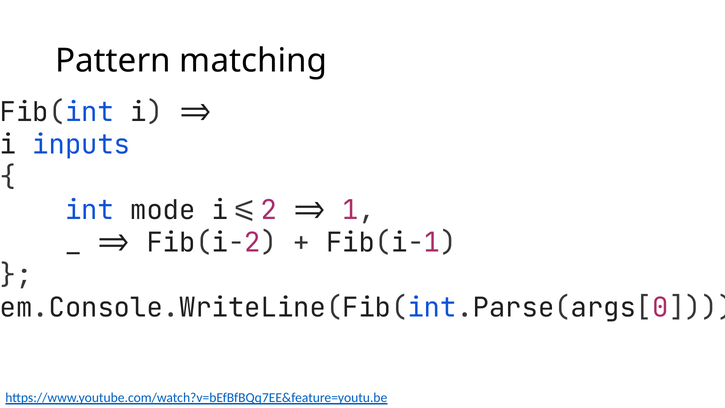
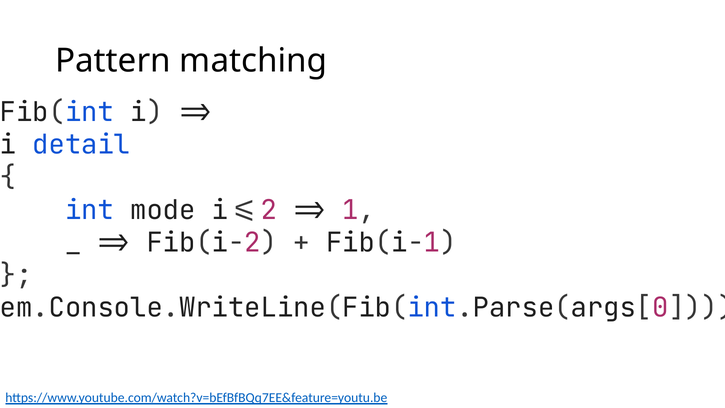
inputs: inputs -> detail (81, 145)
